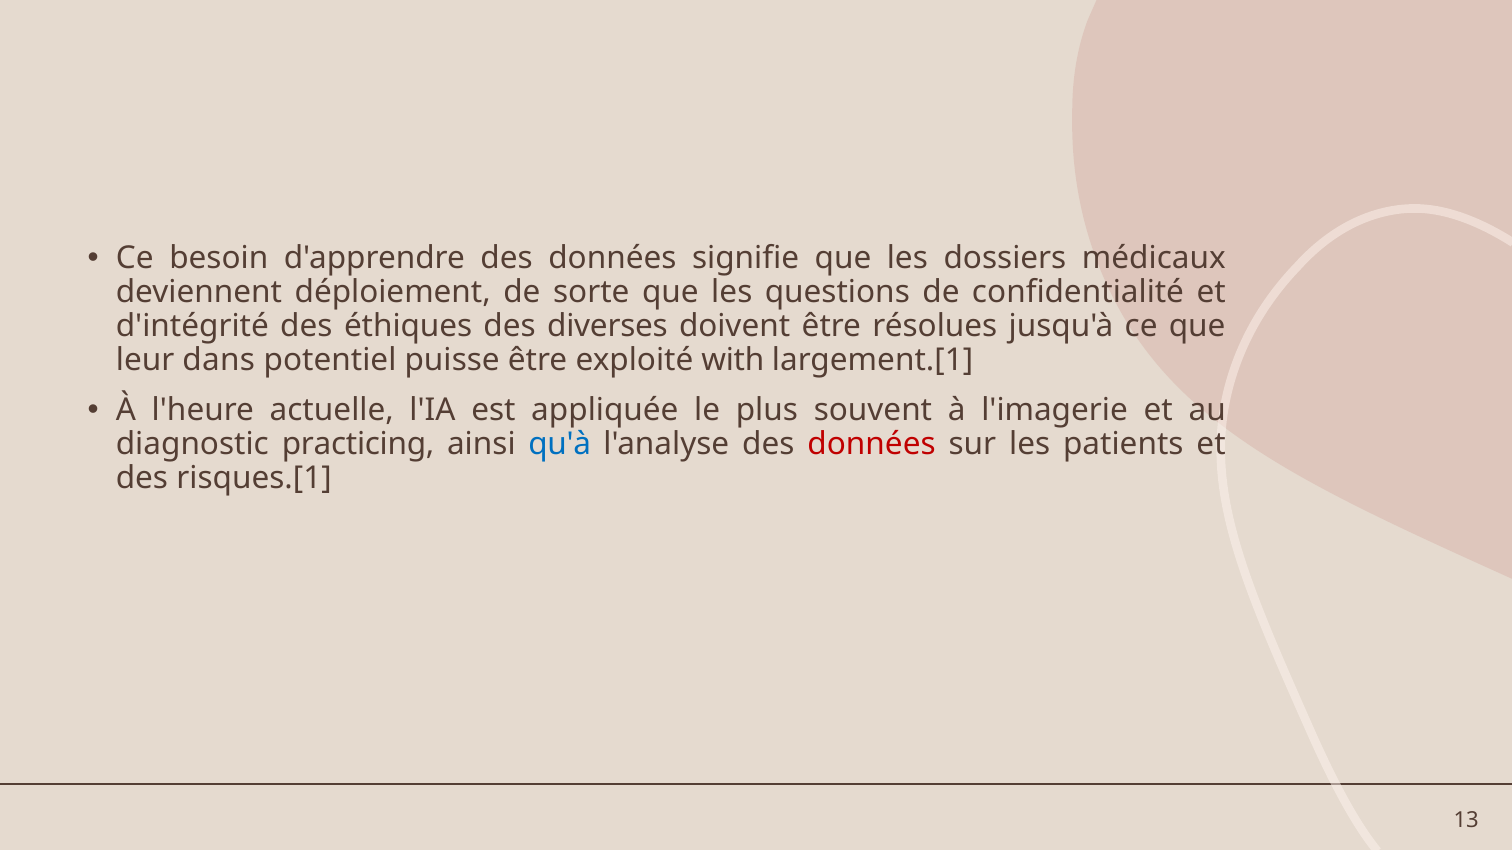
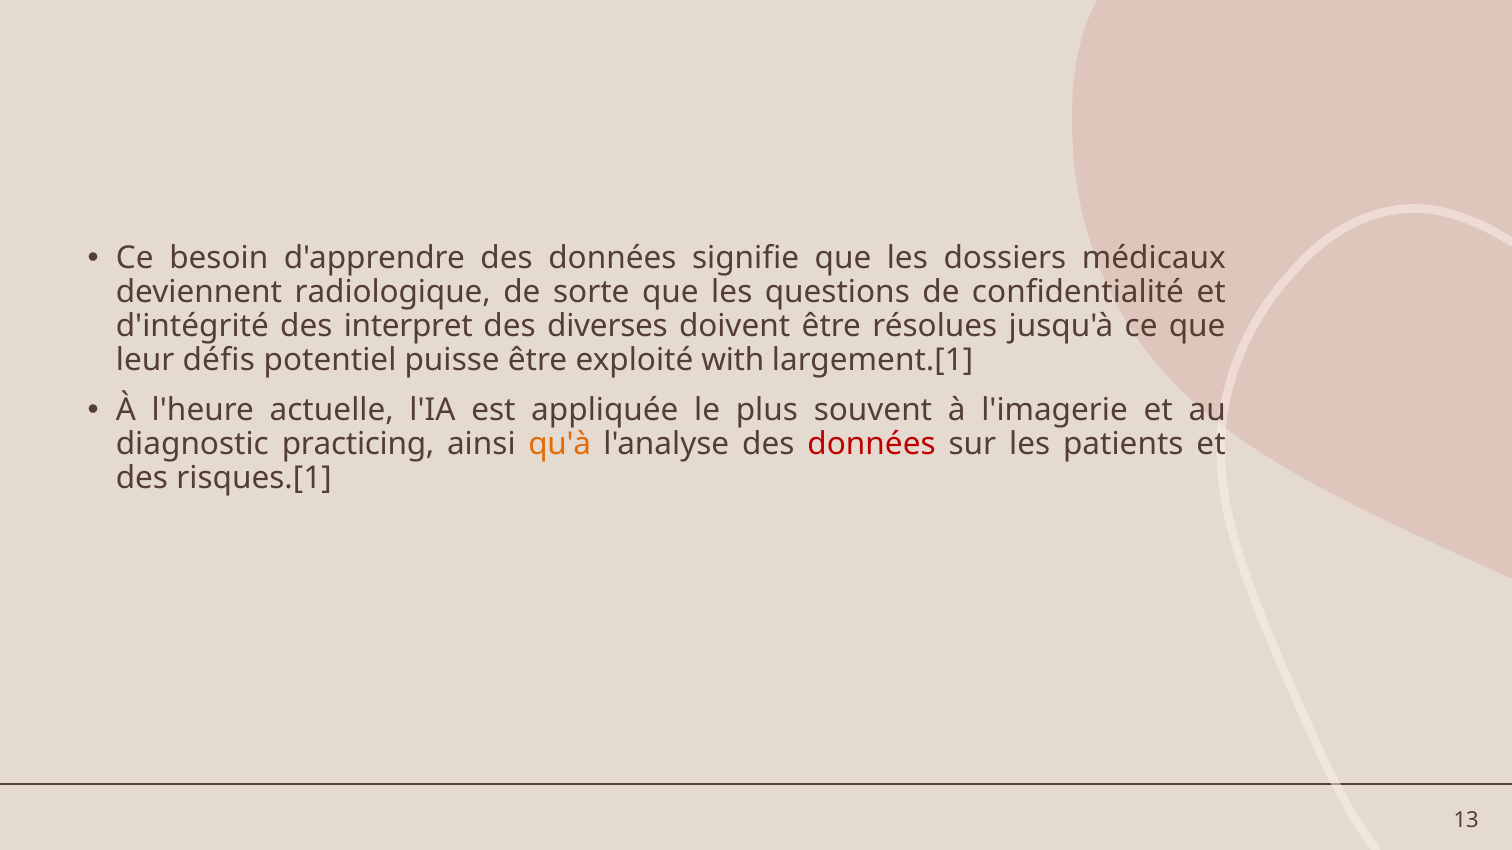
déploiement: déploiement -> radiologique (393, 292)
éthiques: éthiques -> interpret (408, 327)
dans: dans -> défis (219, 361)
qu'à colour: blue -> orange (560, 444)
